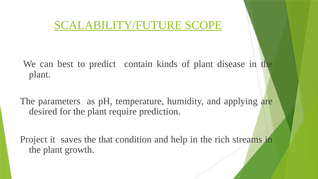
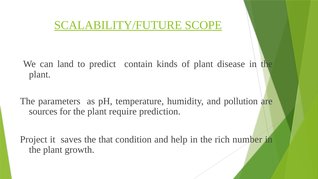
best: best -> land (65, 64)
applying: applying -> pollution (241, 101)
desired: desired -> sources (43, 111)
streams: streams -> number (247, 139)
